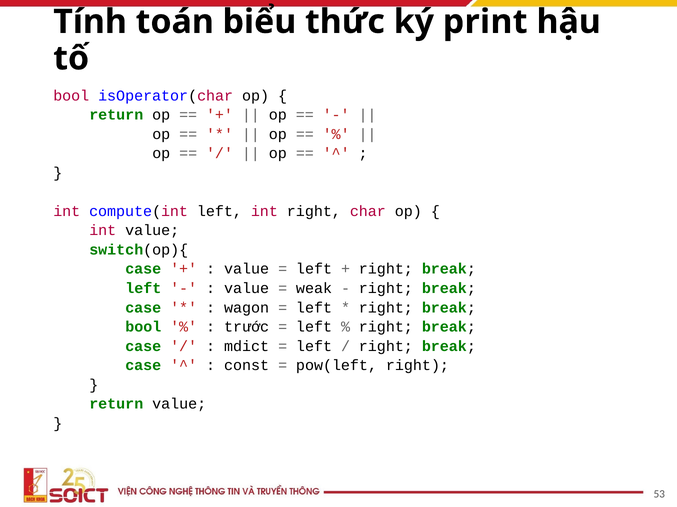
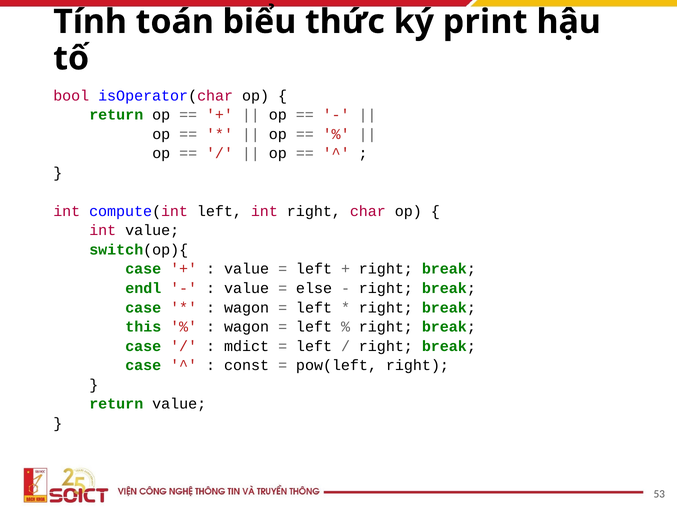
left: left -> endl (143, 289)
weak: weak -> else (314, 289)
bool: bool -> this (143, 327)
trước: trước -> wagon (247, 327)
